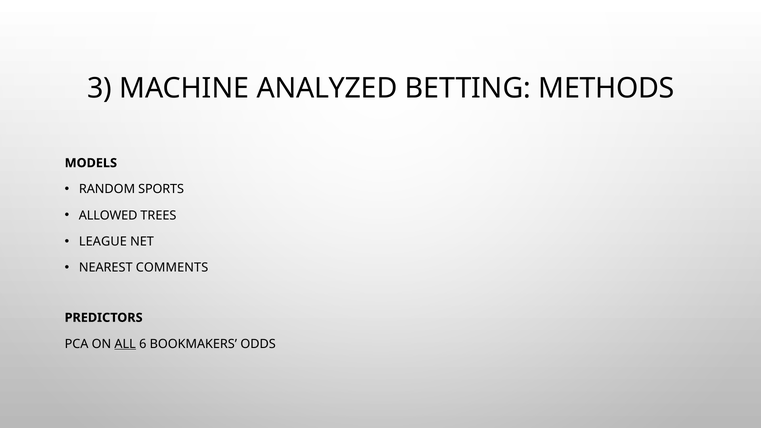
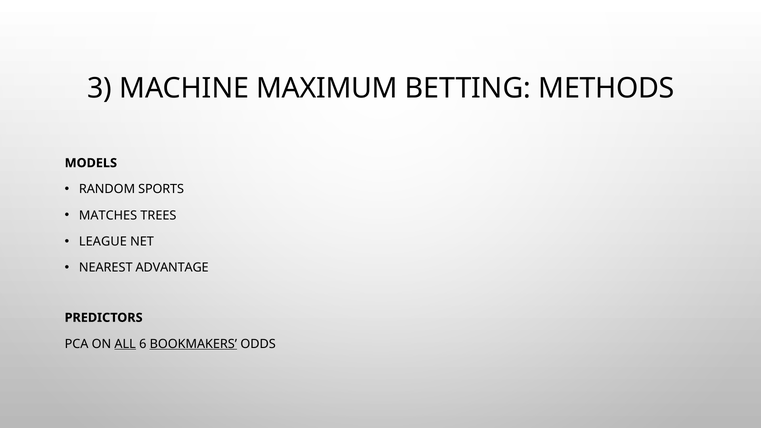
ANALYZED: ANALYZED -> MAXIMUM (327, 88)
ALLOWED: ALLOWED -> MATCHES (108, 215)
COMMENTS: COMMENTS -> ADVANTAGE (172, 268)
BOOKMAKERS underline: none -> present (193, 344)
